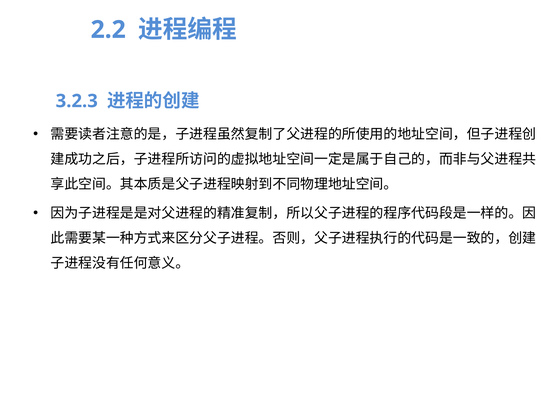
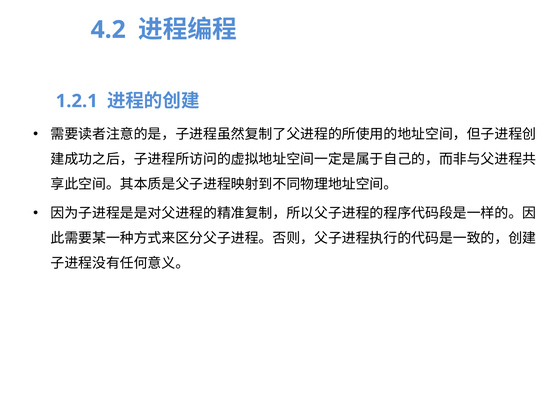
2.2: 2.2 -> 4.2 (108, 30)
3.2.3: 3.2.3 -> 1.2.1 (77, 101)
